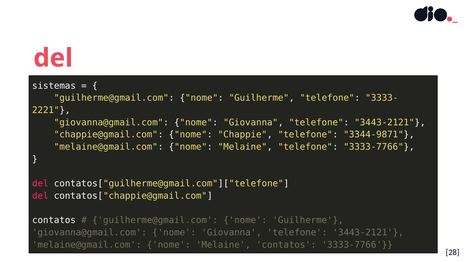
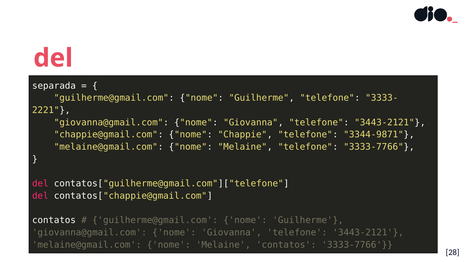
sistemas: sistemas -> separada (54, 86)
